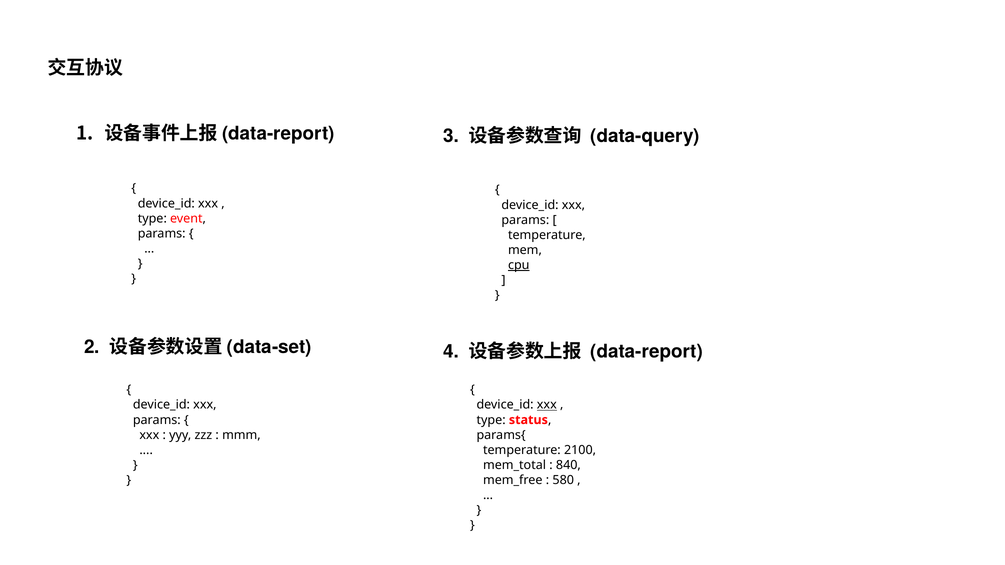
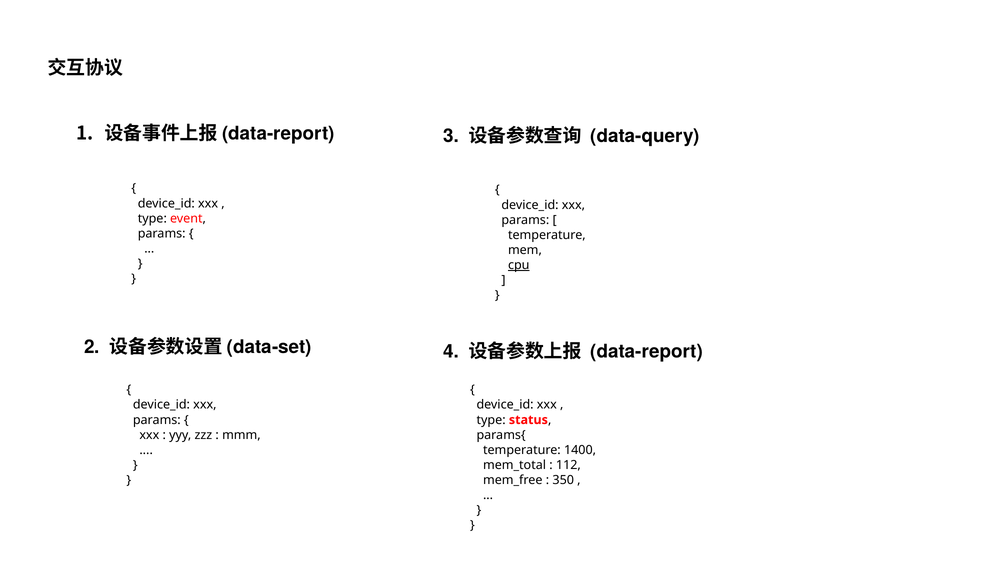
xxx underline: present -> none (547, 405)
2100: 2100 -> 1400 (580, 450)
840: 840 -> 112 (568, 465)
580: 580 -> 350 (563, 480)
